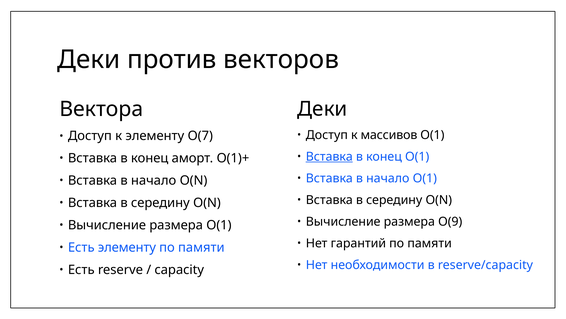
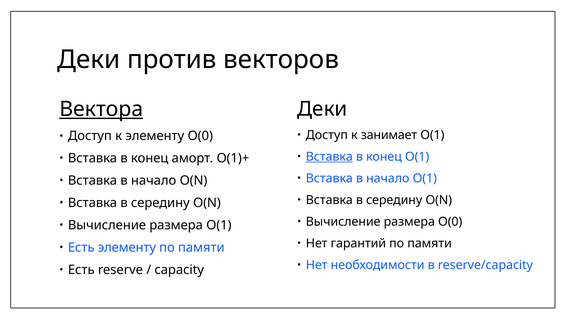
Вектора underline: none -> present (101, 109)
массивов: массивов -> занимает (389, 135)
элементу O(7: O(7 -> O(0 (200, 136)
размера O(9: O(9 -> O(0 (450, 221)
